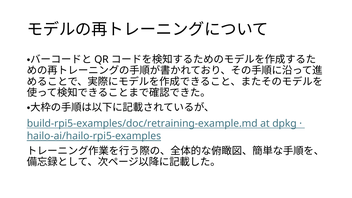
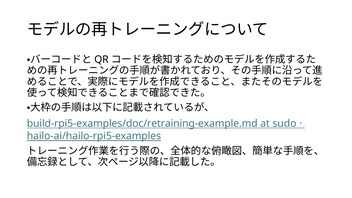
dpkg: dpkg -> sudo (284, 123)
